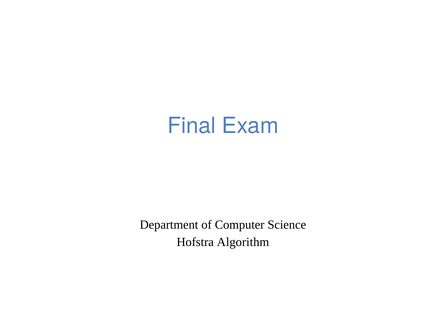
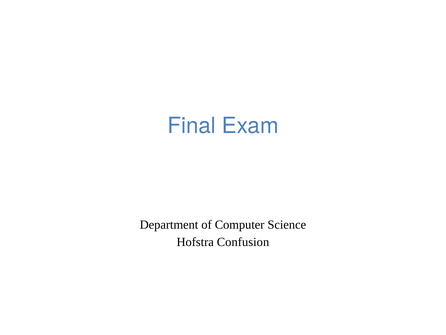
Algorithm: Algorithm -> Confusion (243, 242)
